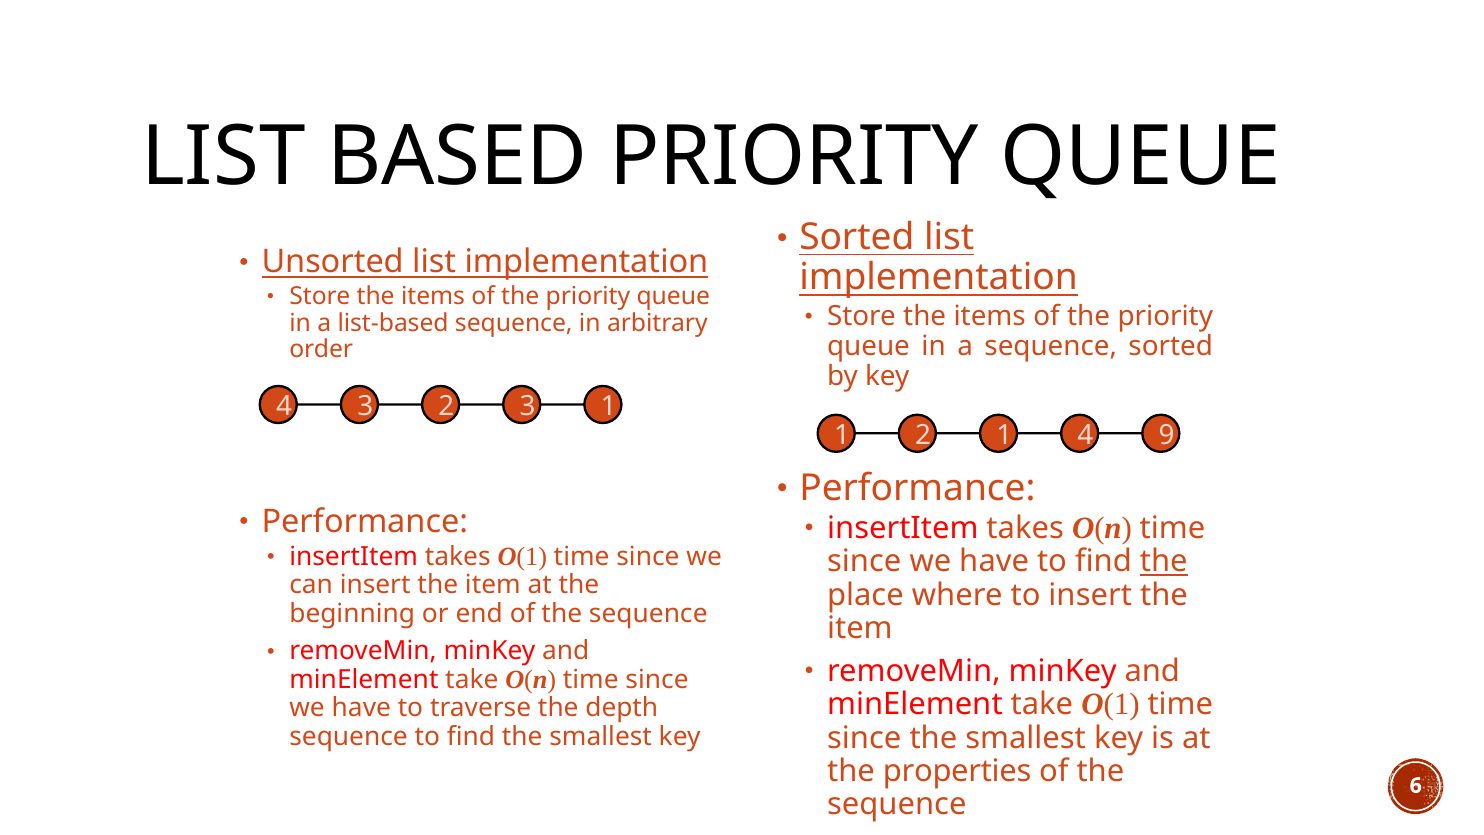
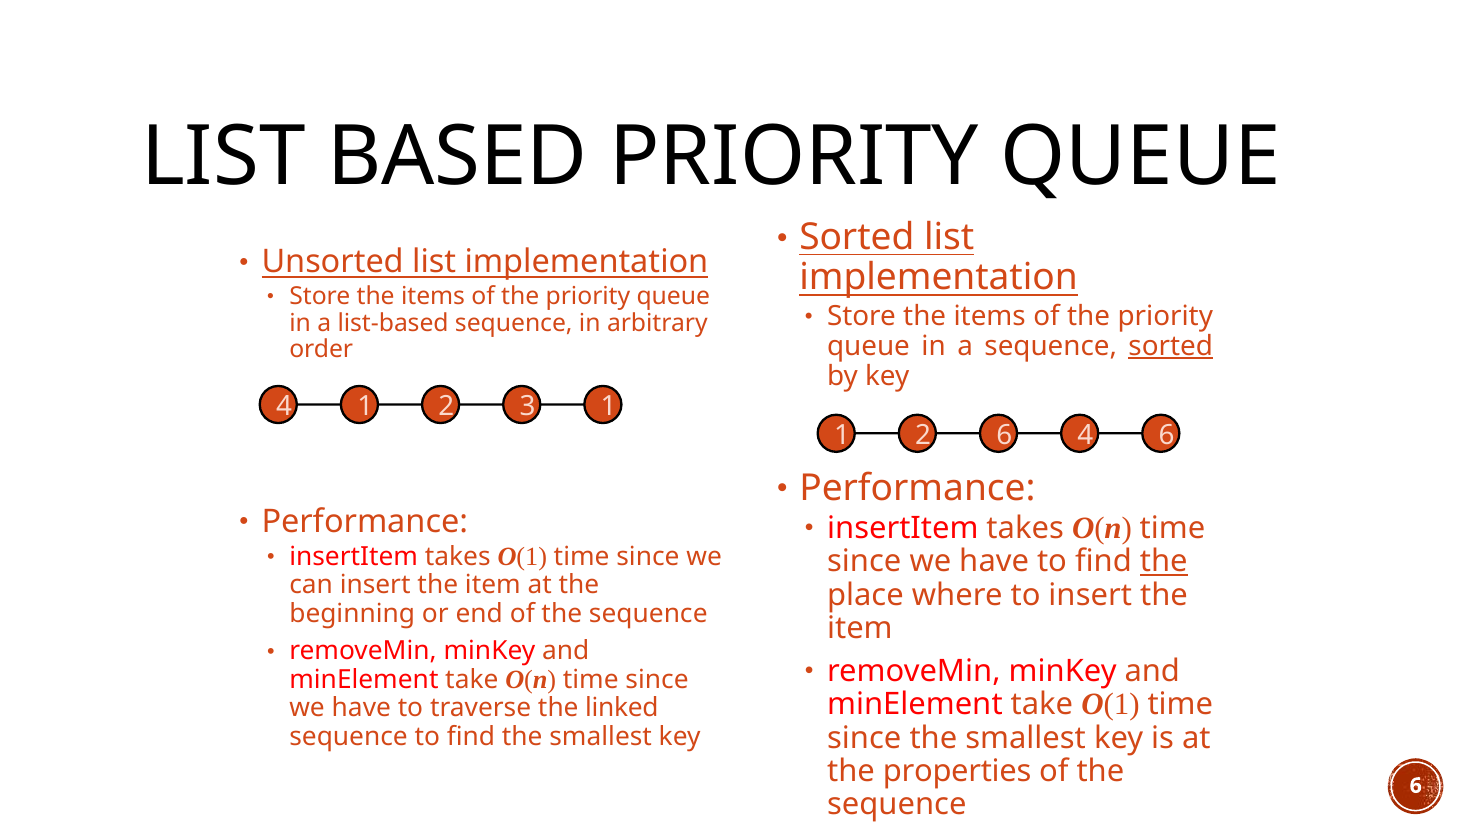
sorted underline: none -> present (1171, 346)
4 3: 3 -> 1 (365, 406)
2 1: 1 -> 6 (1004, 435)
4 9: 9 -> 6 (1167, 435)
depth: depth -> linked (622, 708)
